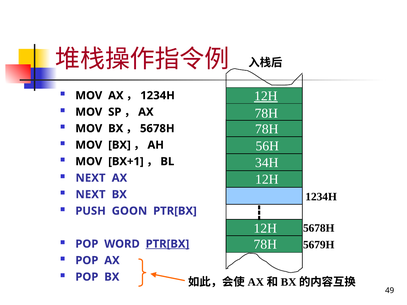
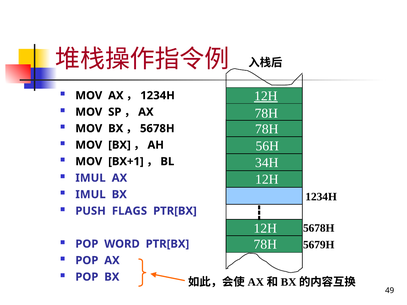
NEXT: NEXT -> IMUL (91, 178)
NEXT: NEXT -> IMUL (91, 195)
GOON: GOON -> FLAGS (129, 211)
PTR[BX underline: present -> none (167, 244)
